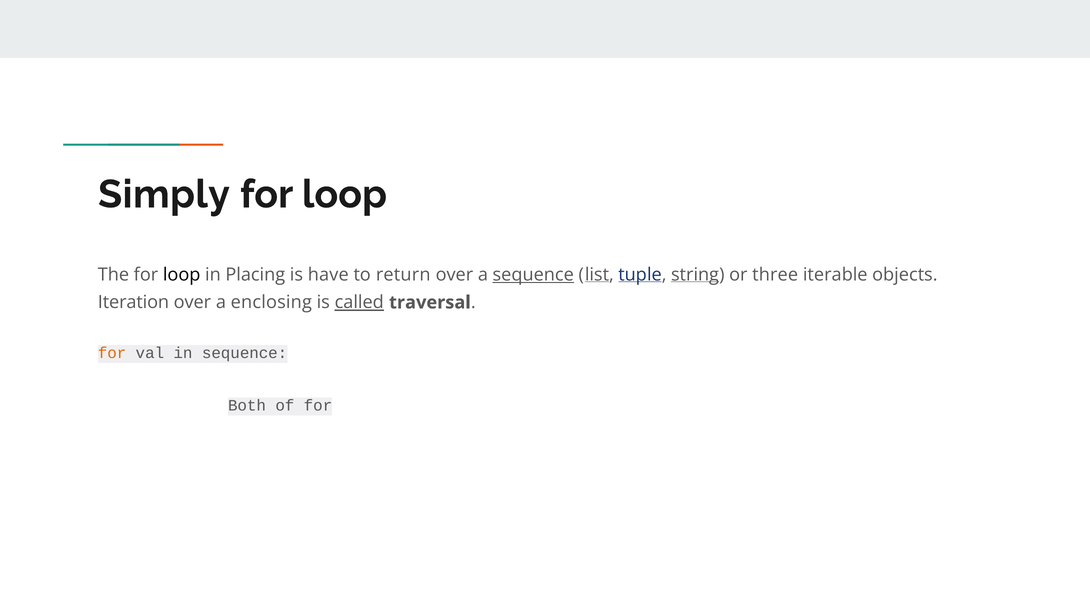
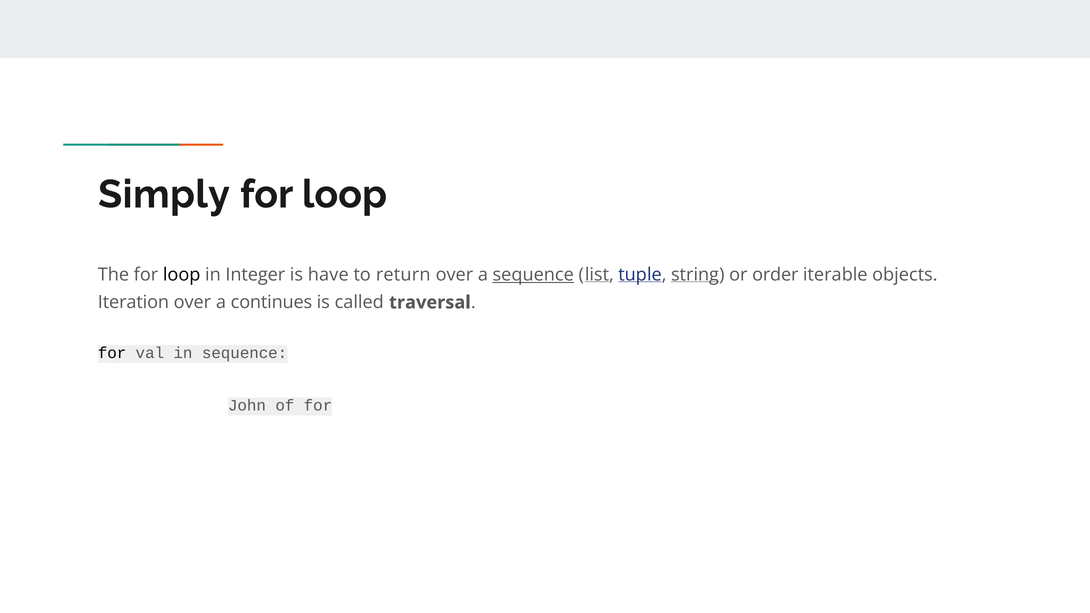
Placing: Placing -> Integer (255, 275)
three: three -> order (775, 275)
enclosing: enclosing -> continues (271, 303)
called underline: present -> none (359, 303)
for colour: orange -> black (112, 353)
Both: Both -> John (247, 406)
